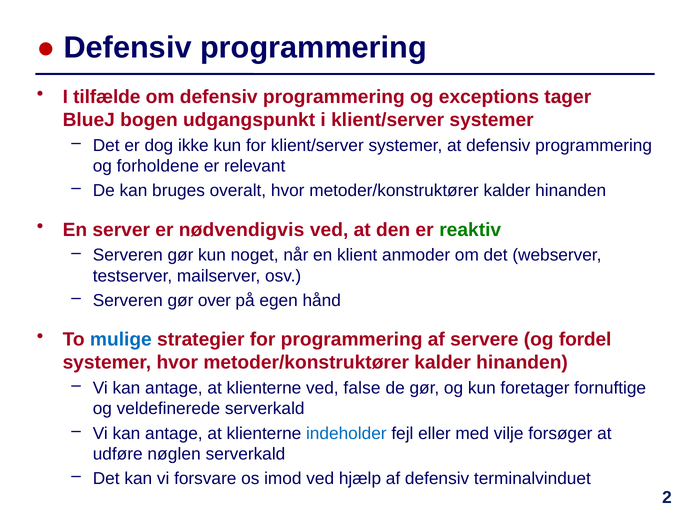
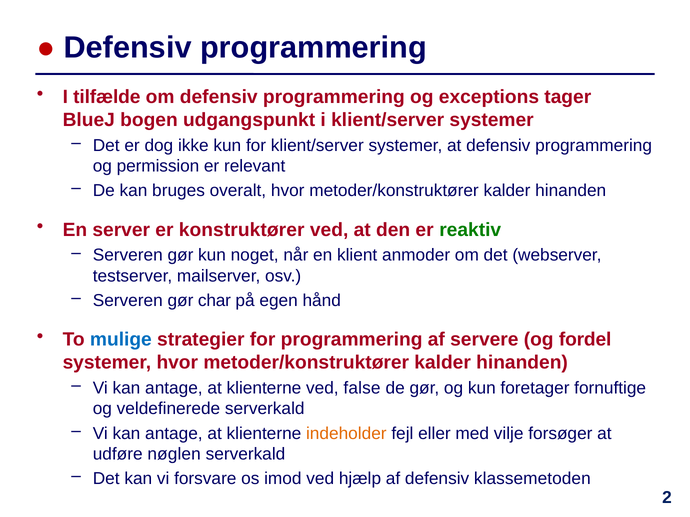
forholdene: forholdene -> permission (158, 166)
nødvendigvis: nødvendigvis -> konstruktører (242, 230)
over: over -> char (214, 301)
indeholder colour: blue -> orange (346, 434)
terminalvinduet: terminalvinduet -> klassemetoden (532, 479)
